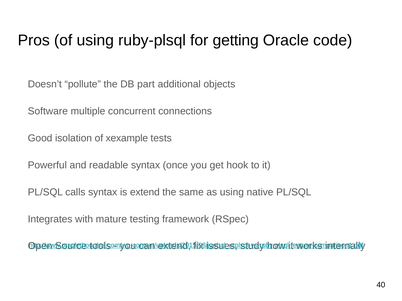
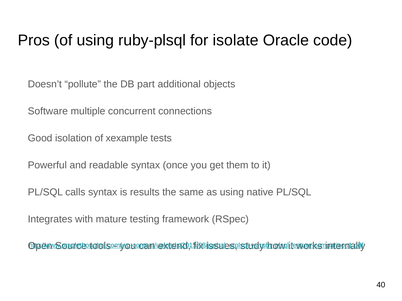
getting: getting -> isolate (236, 41)
hook: hook -> them (237, 165)
is extend: extend -> results (145, 192)
